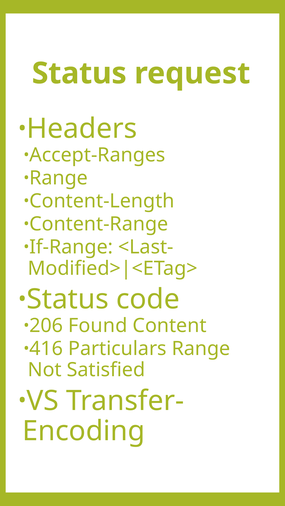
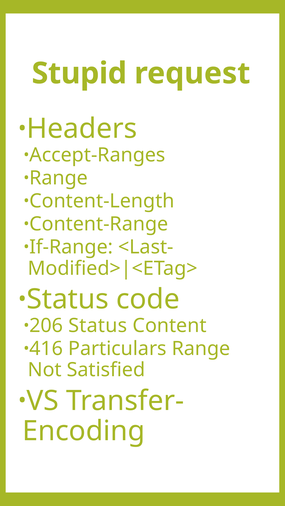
Status: Status -> Stupid (79, 73)
Found: Found -> Status (98, 326)
